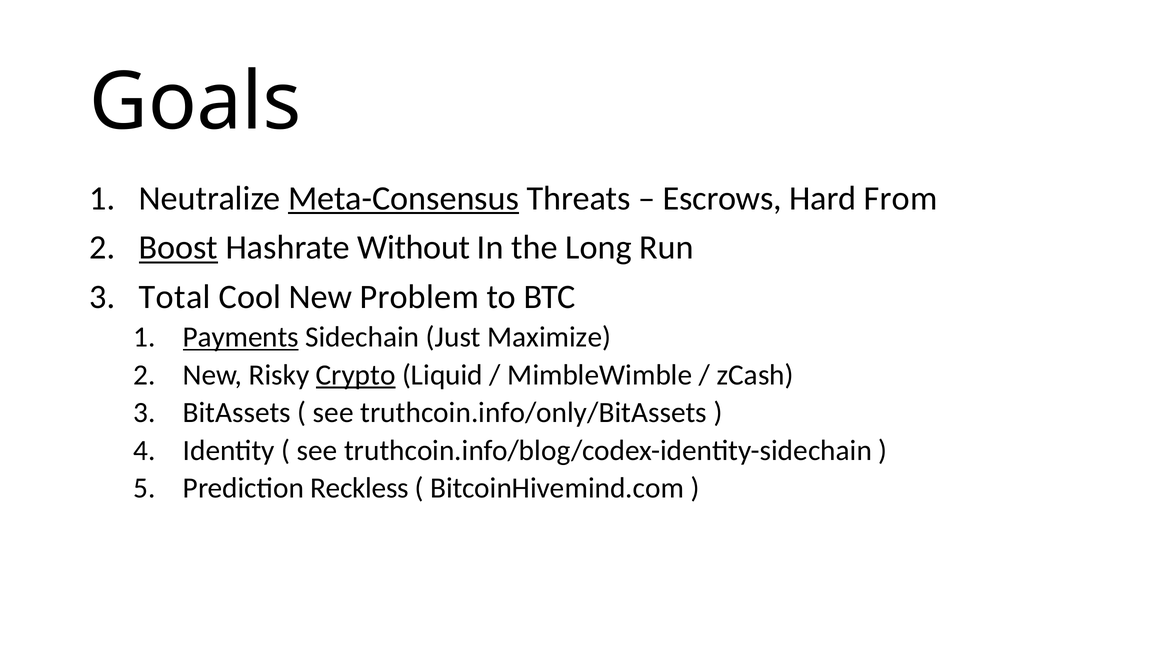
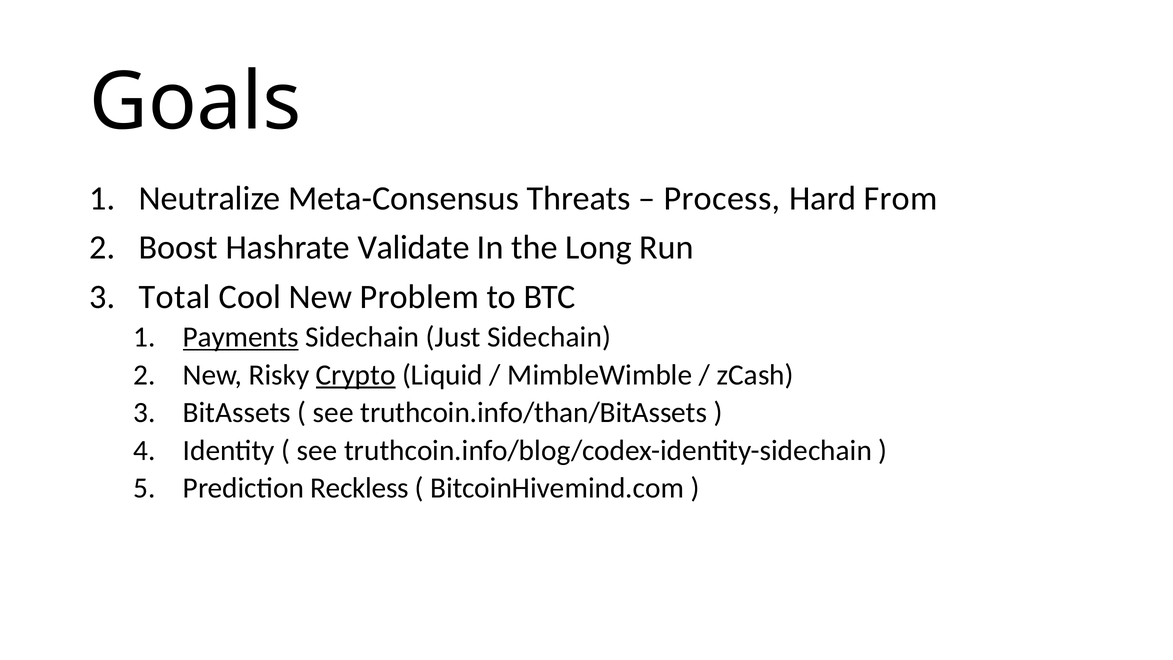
Meta-Consensus underline: present -> none (404, 198)
Escrows: Escrows -> Process (722, 198)
Boost underline: present -> none (178, 248)
Without: Without -> Validate (414, 248)
Just Maximize: Maximize -> Sidechain (549, 337)
truthcoin.info/only/BitAssets: truthcoin.info/only/BitAssets -> truthcoin.info/than/BitAssets (534, 413)
